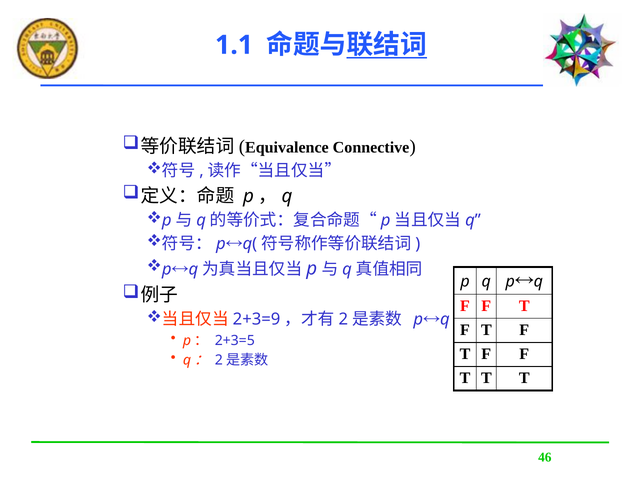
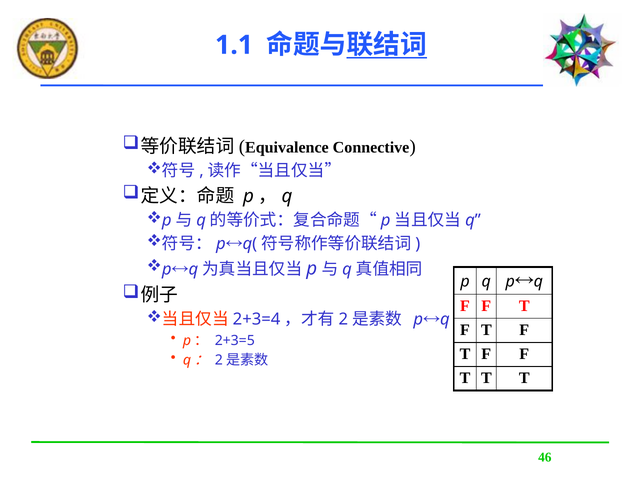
2+3=9: 2+3=9 -> 2+3=4 (257, 320)
